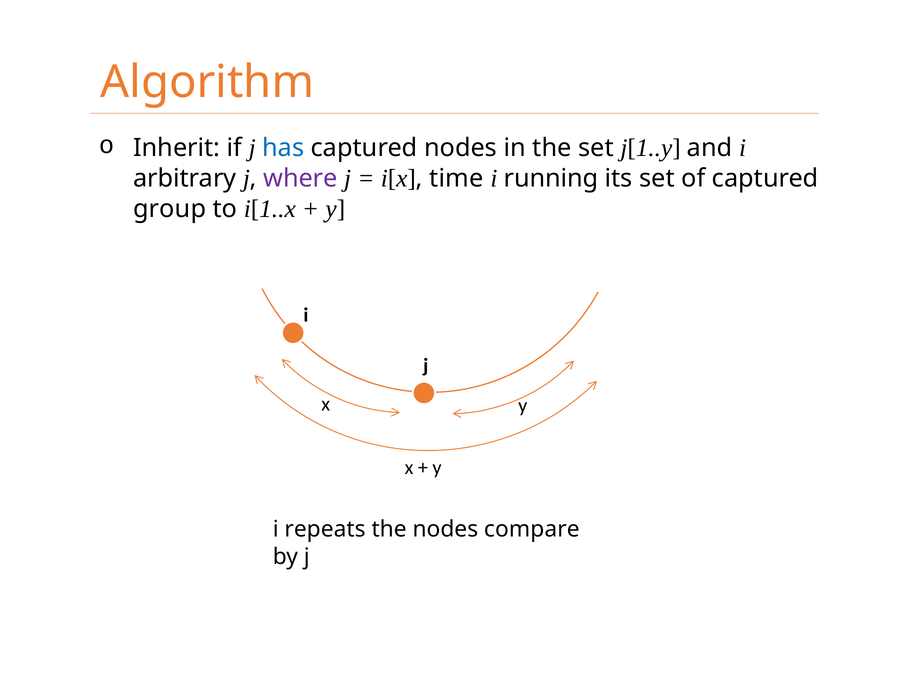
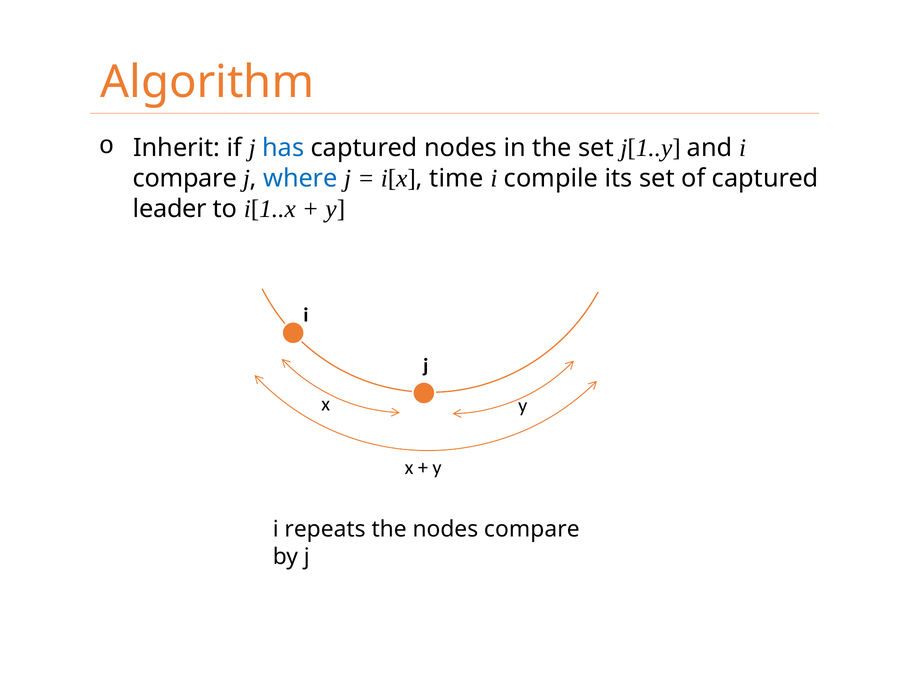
arbitrary: arbitrary -> compare (185, 179)
where colour: purple -> blue (300, 179)
running: running -> compile (551, 179)
group: group -> leader (170, 209)
